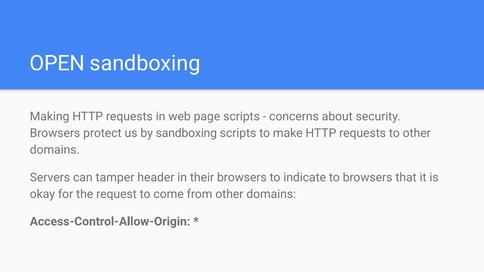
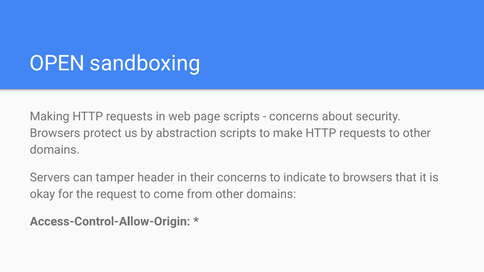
by sandboxing: sandboxing -> abstraction (186, 133)
their browsers: browsers -> concerns (242, 178)
